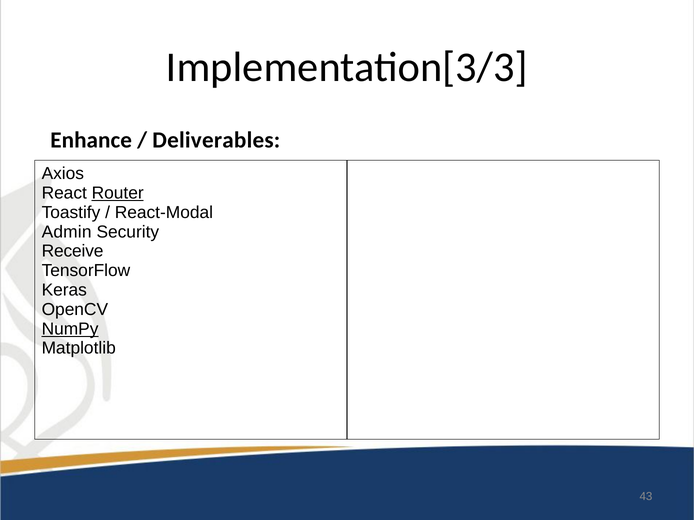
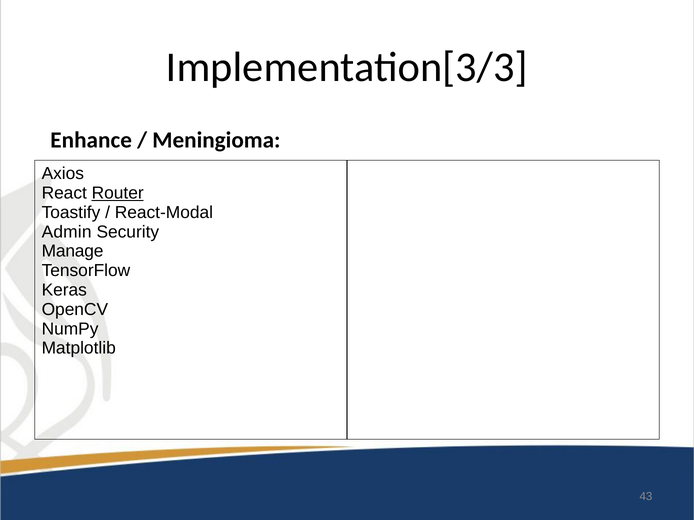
Deliverables: Deliverables -> Meningioma (216, 140)
Receive: Receive -> Manage (73, 251)
NumPy underline: present -> none (70, 329)
